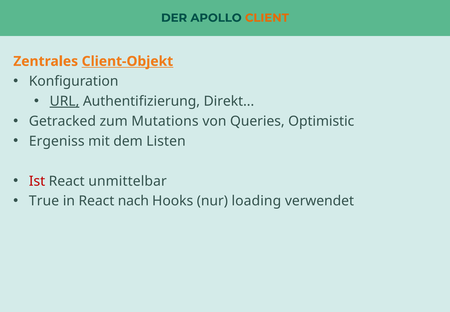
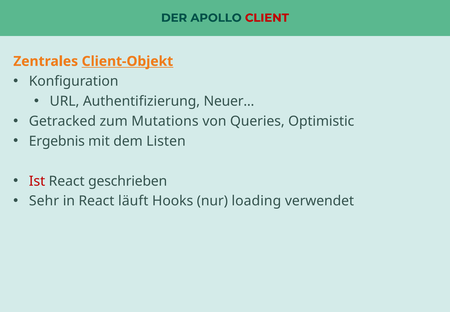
CLIENT colour: orange -> red (267, 18)
URL underline: present -> none (64, 101)
Direkt: Direkt -> Neuer (229, 101)
Ergeniss: Ergeniss -> Ergebnis (57, 141)
unmittelbar: unmittelbar -> geschrieben (128, 181)
True: True -> Sehr (44, 201)
nach: nach -> läuft (133, 201)
